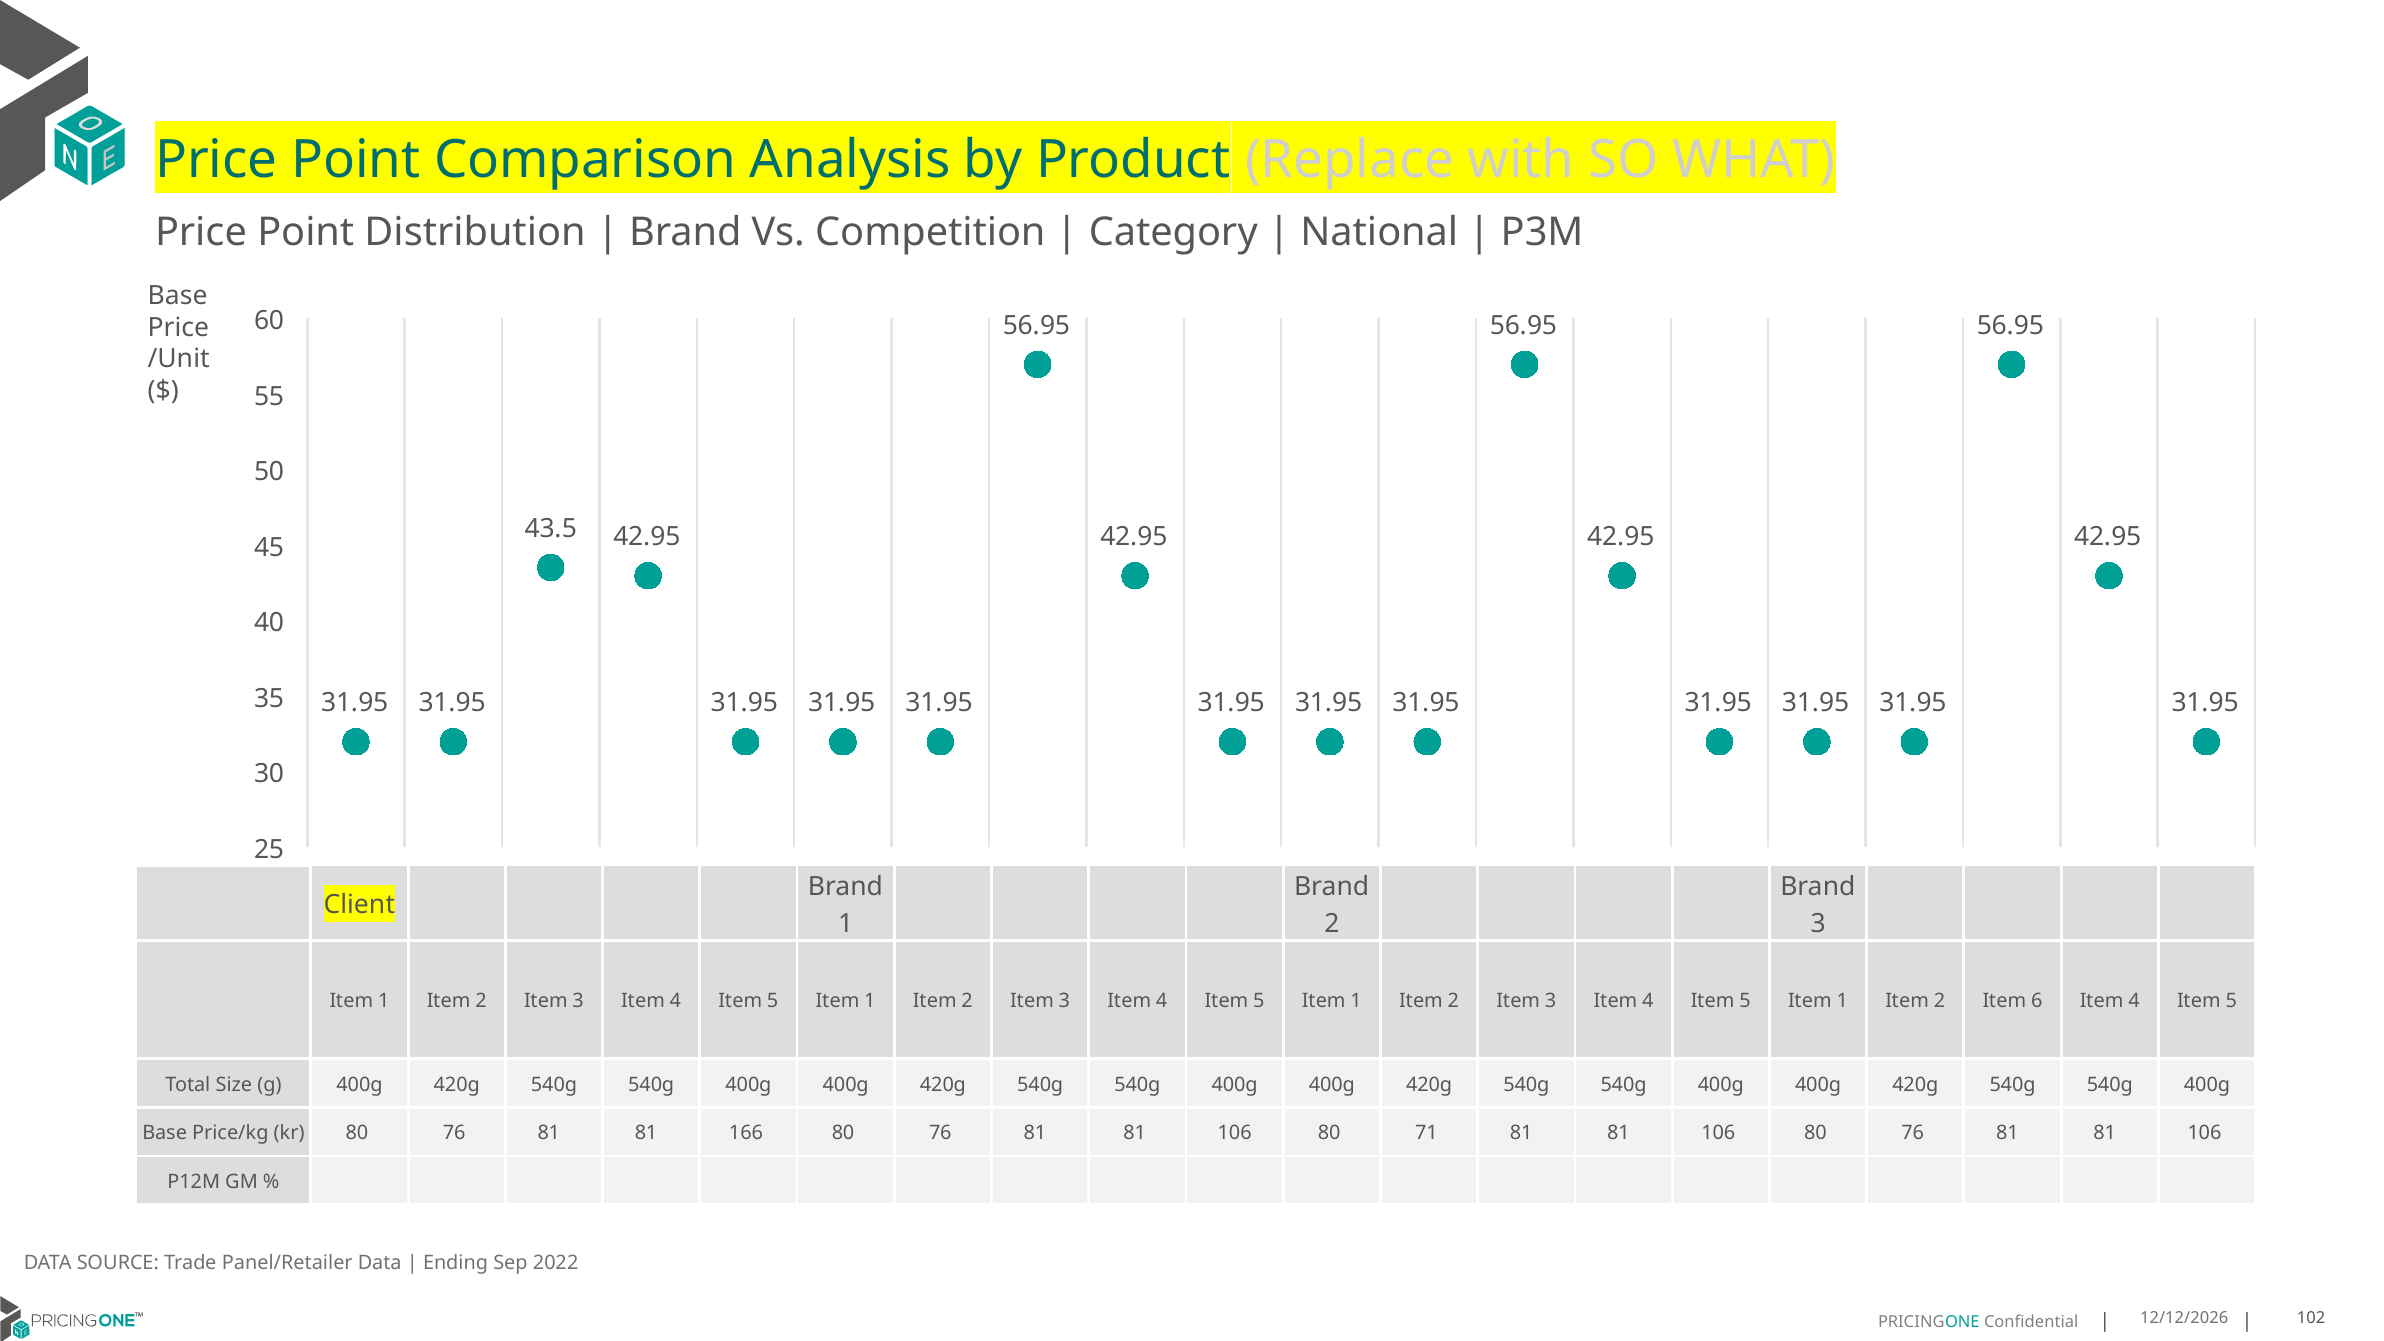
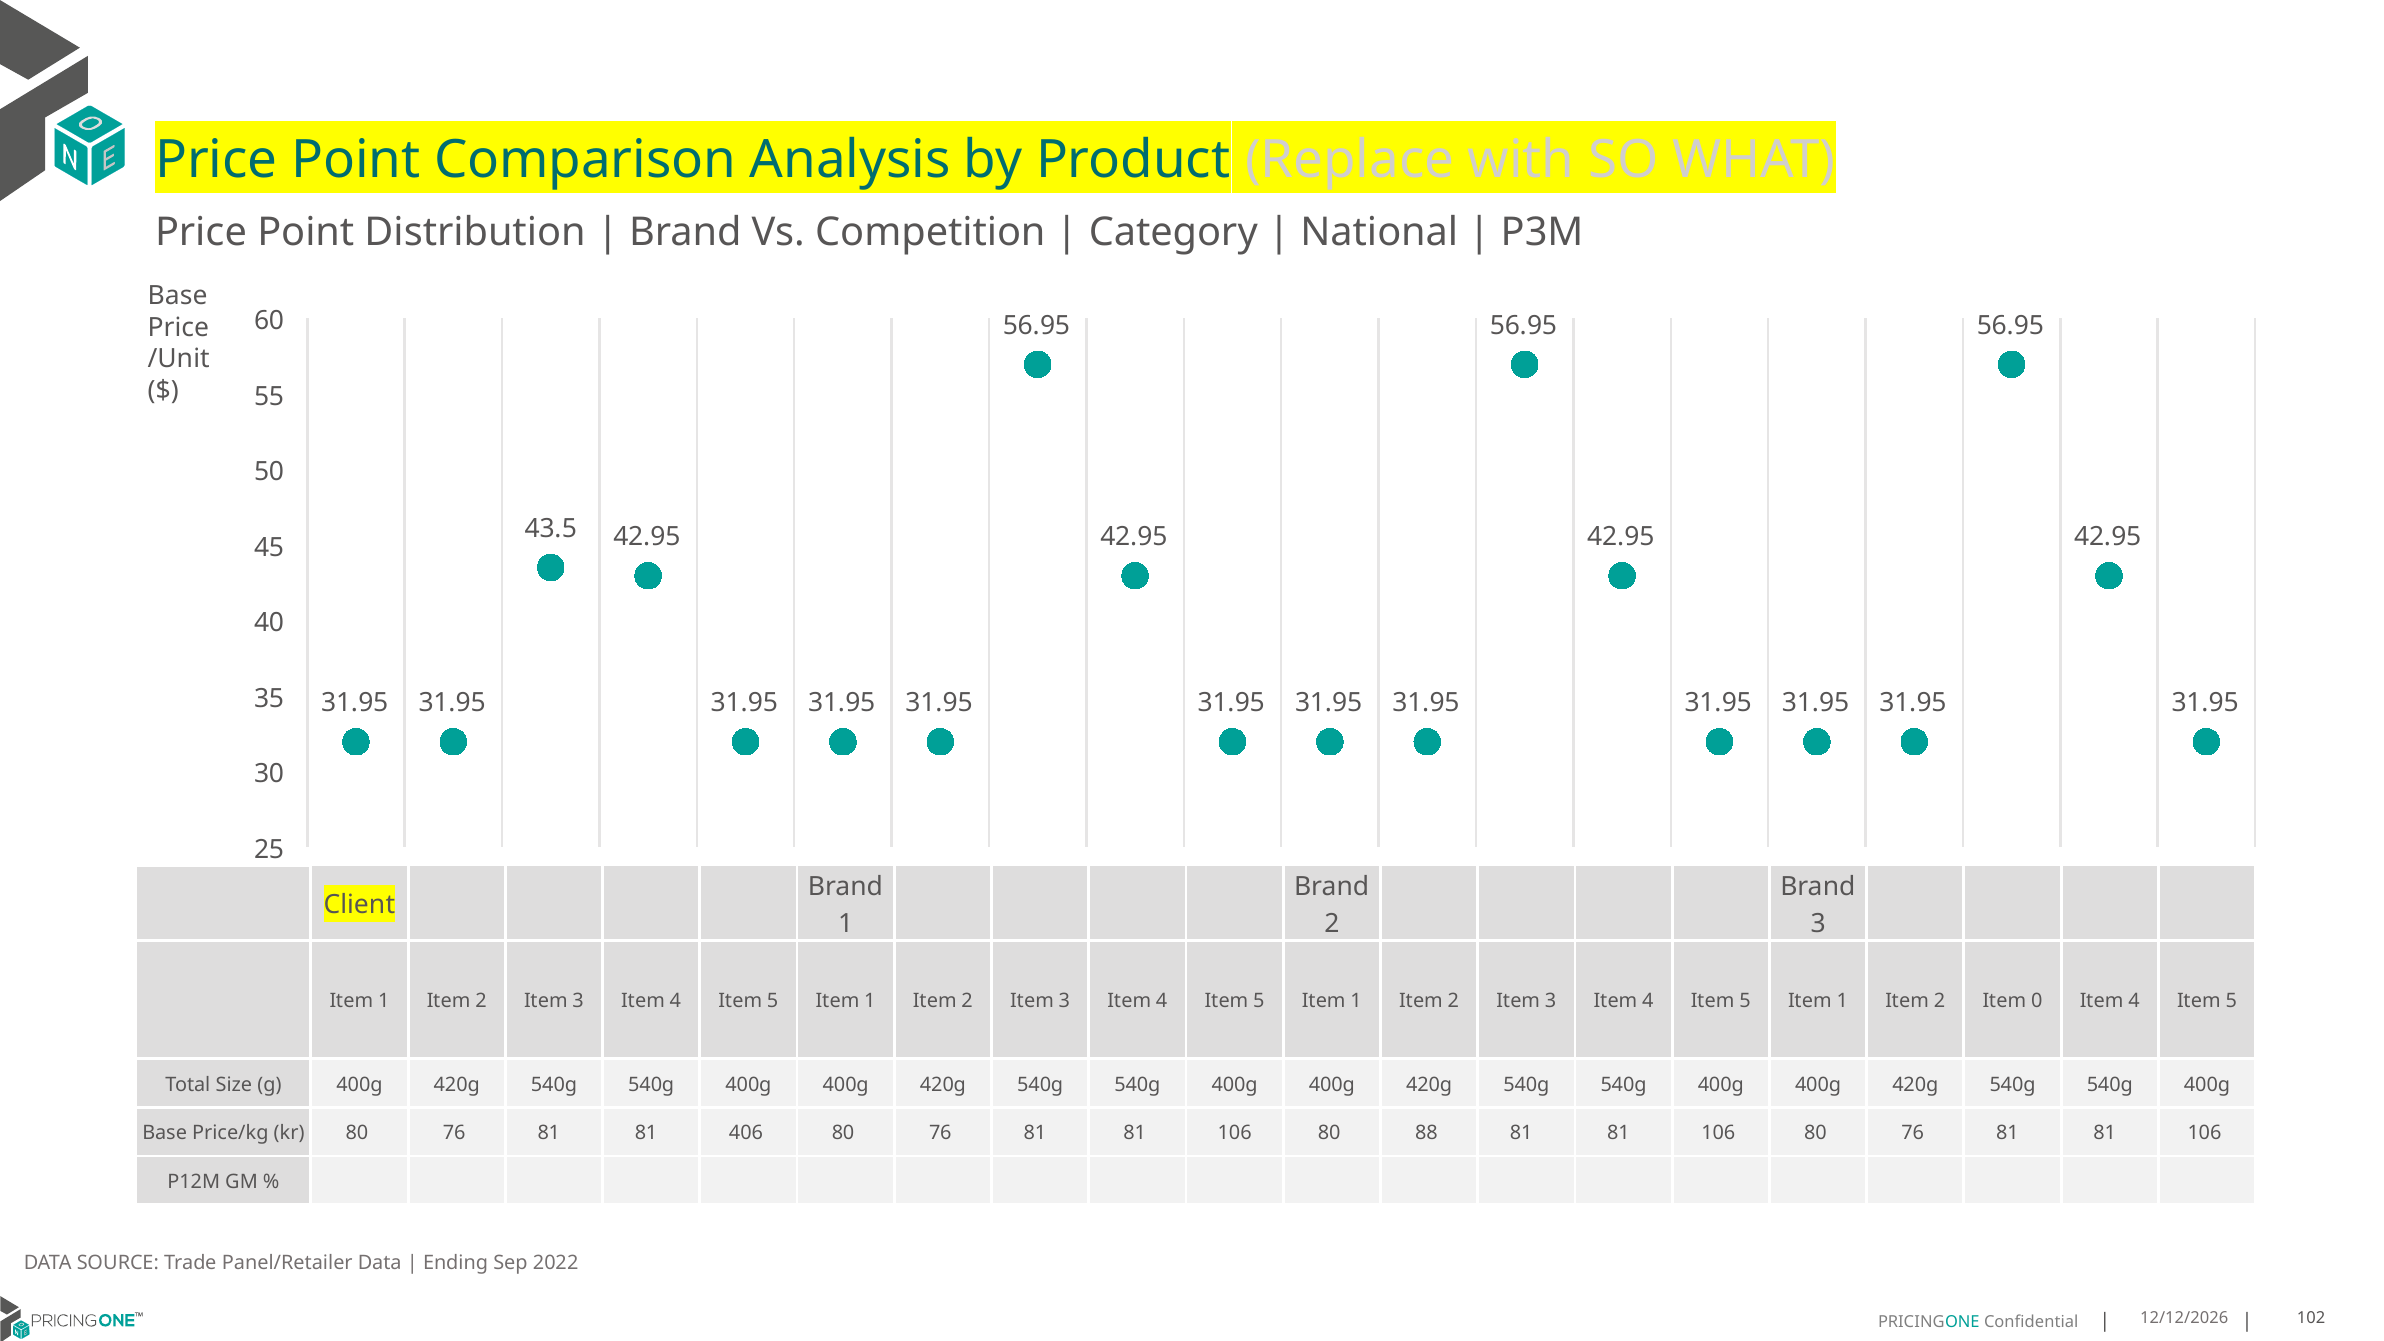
6: 6 -> 0 (2037, 1001)
166: 166 -> 406 (746, 1133)
71: 71 -> 88 (1427, 1133)
